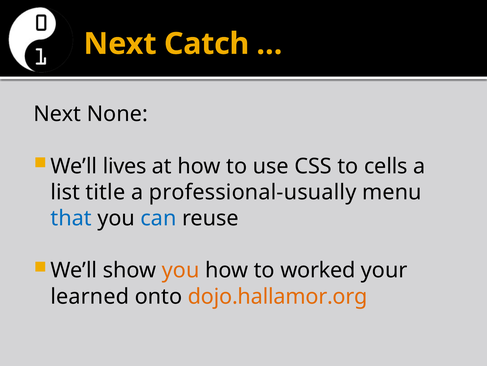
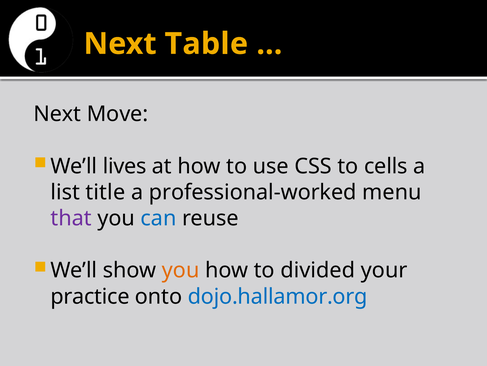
Catch: Catch -> Table (206, 44)
None: None -> Move (117, 114)
professional-usually: professional-usually -> professional-worked (253, 192)
that colour: blue -> purple (71, 218)
worked: worked -> divided (318, 270)
learned: learned -> practice (90, 296)
dojo.hallamor.org colour: orange -> blue (278, 296)
